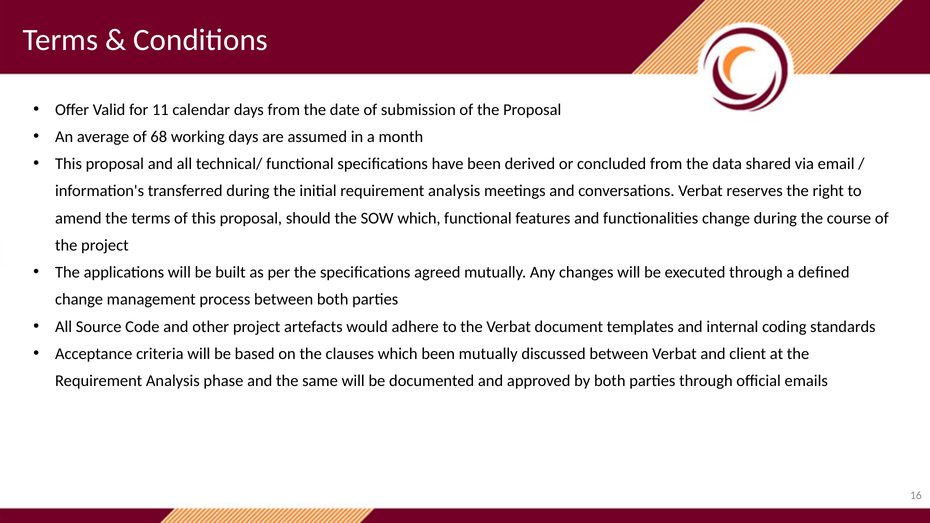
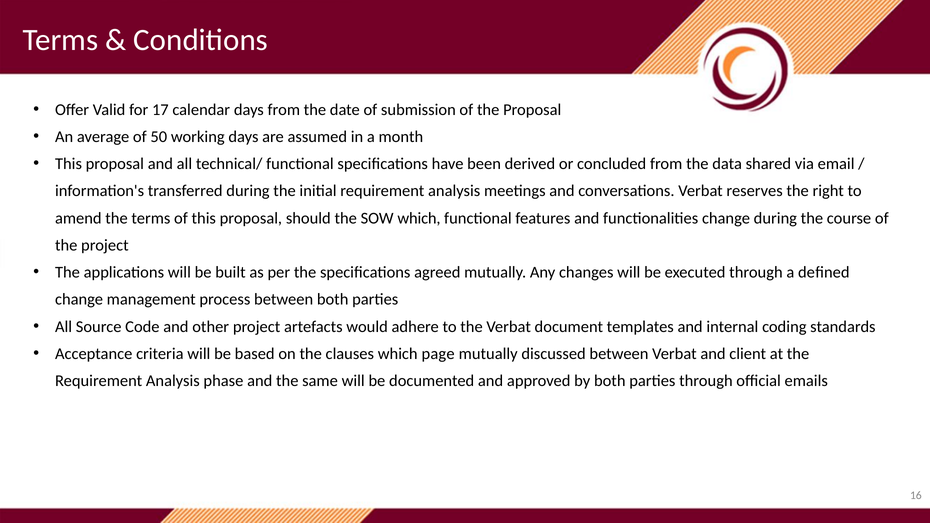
11: 11 -> 17 (160, 110)
68: 68 -> 50 (159, 137)
which been: been -> page (438, 354)
